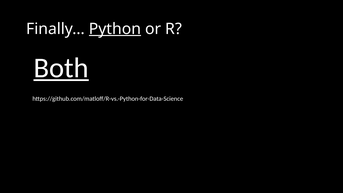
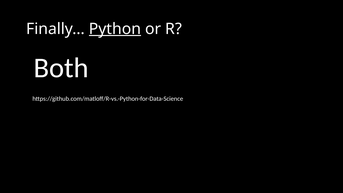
Both underline: present -> none (61, 68)
